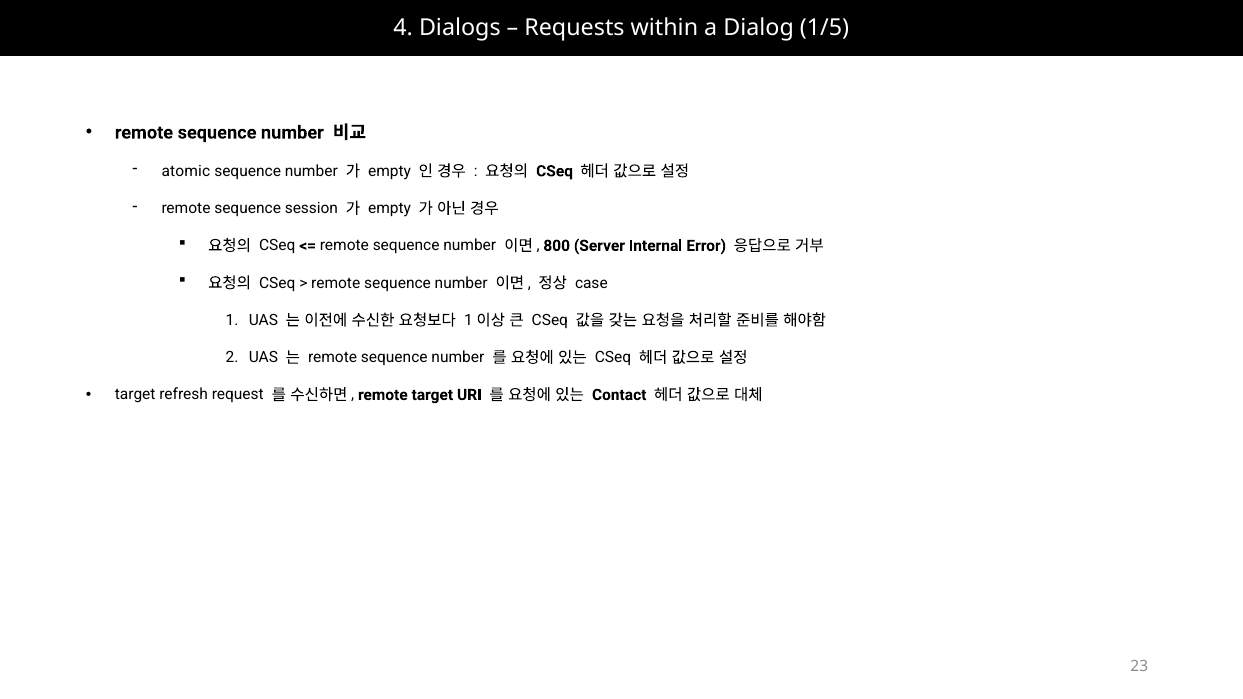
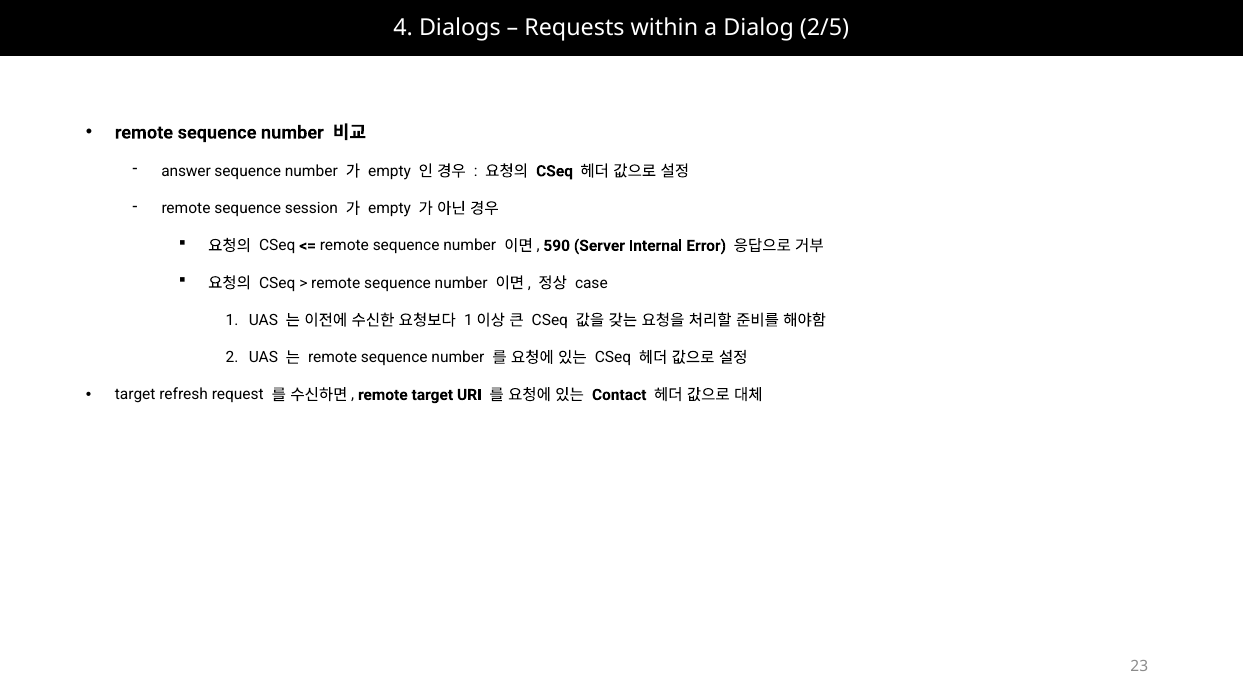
1/5: 1/5 -> 2/5 (825, 28)
atomic: atomic -> answer (186, 171)
800: 800 -> 590 (557, 246)
